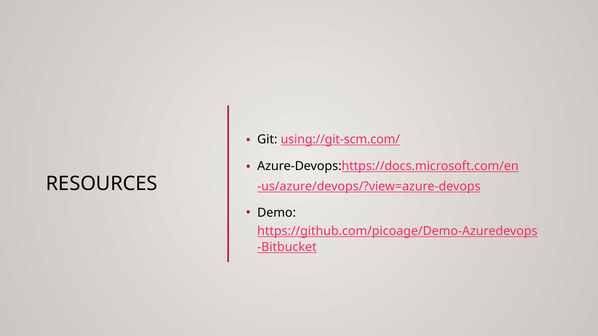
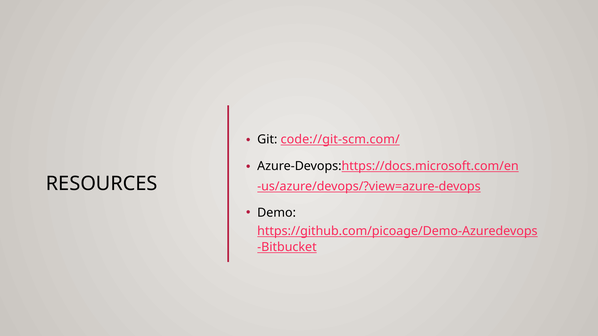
using://git-scm.com/: using://git-scm.com/ -> code://git-scm.com/ (340, 140)
